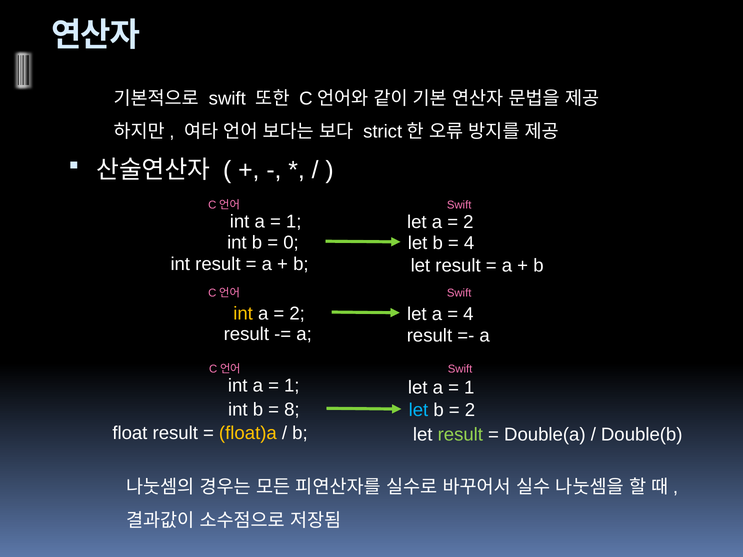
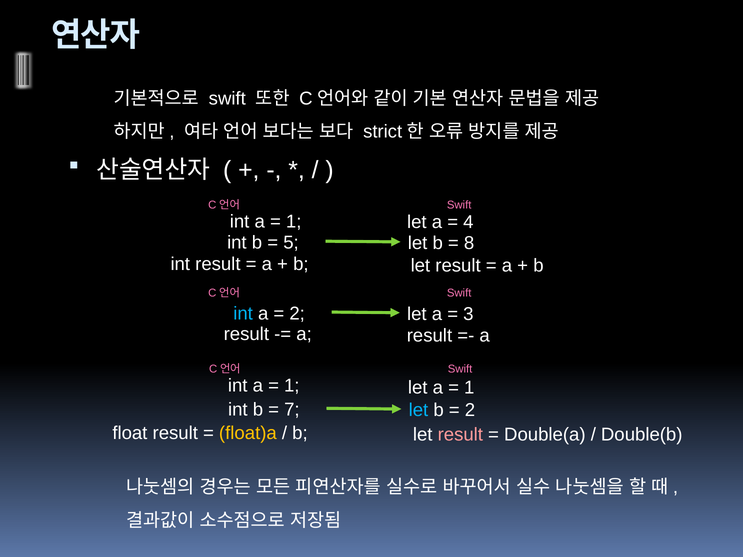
2: 2 -> 4 (468, 222)
0: 0 -> 5 (291, 243)
4: 4 -> 8 (469, 243)
int colour: yellow -> light blue (243, 314)
4: 4 -> 3 (468, 314)
8: 8 -> 7 (292, 410)
result colour: light green -> pink (460, 435)
